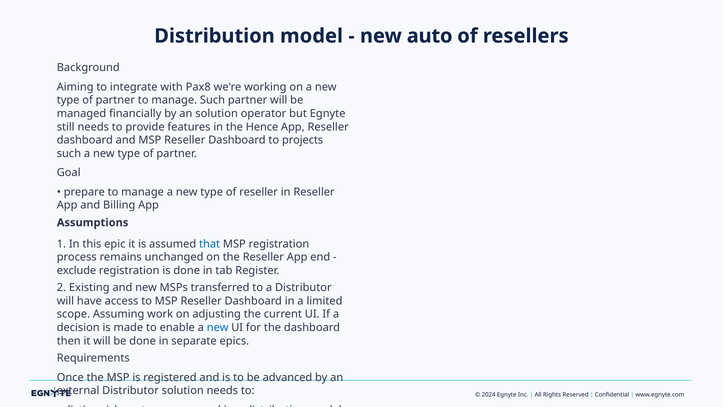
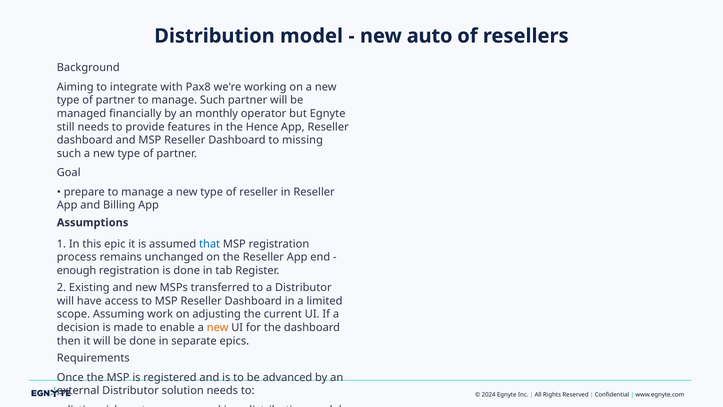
an solution: solution -> monthly (217, 114)
projects: projects -> missing (303, 140)
exclude: exclude -> enough (76, 270)
new colour: blue -> orange (218, 327)
